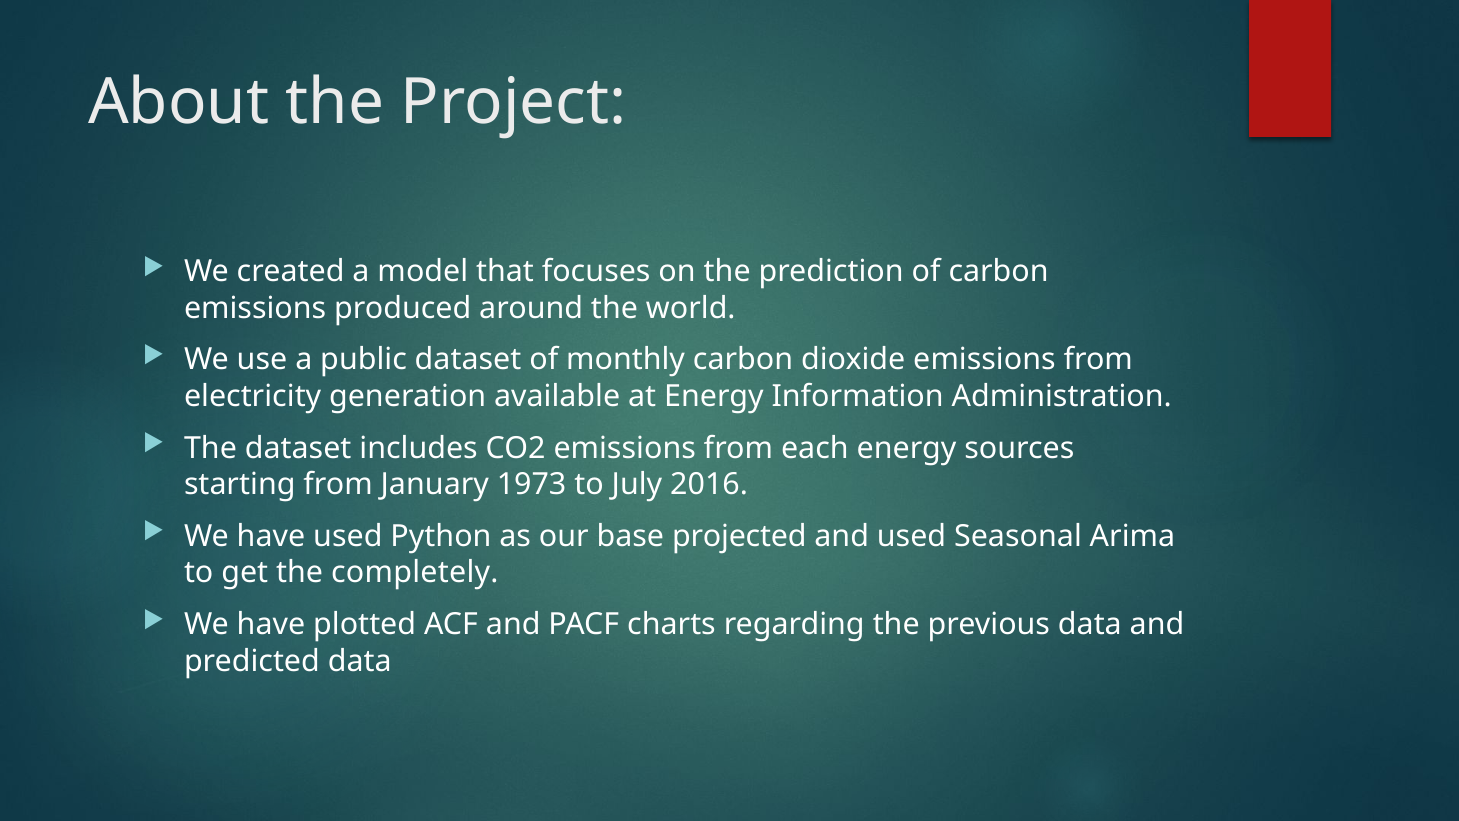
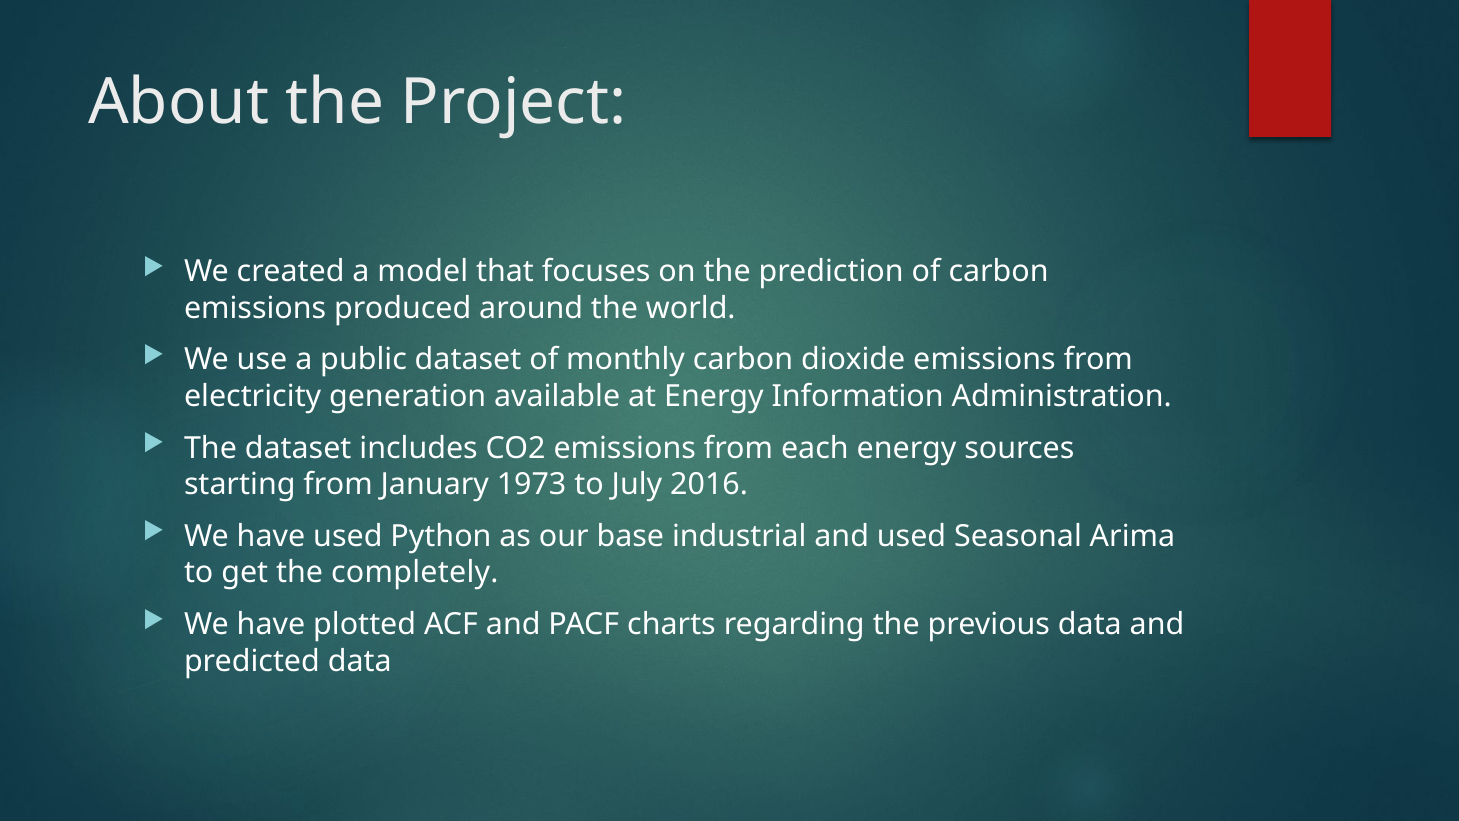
projected: projected -> industrial (739, 536)
